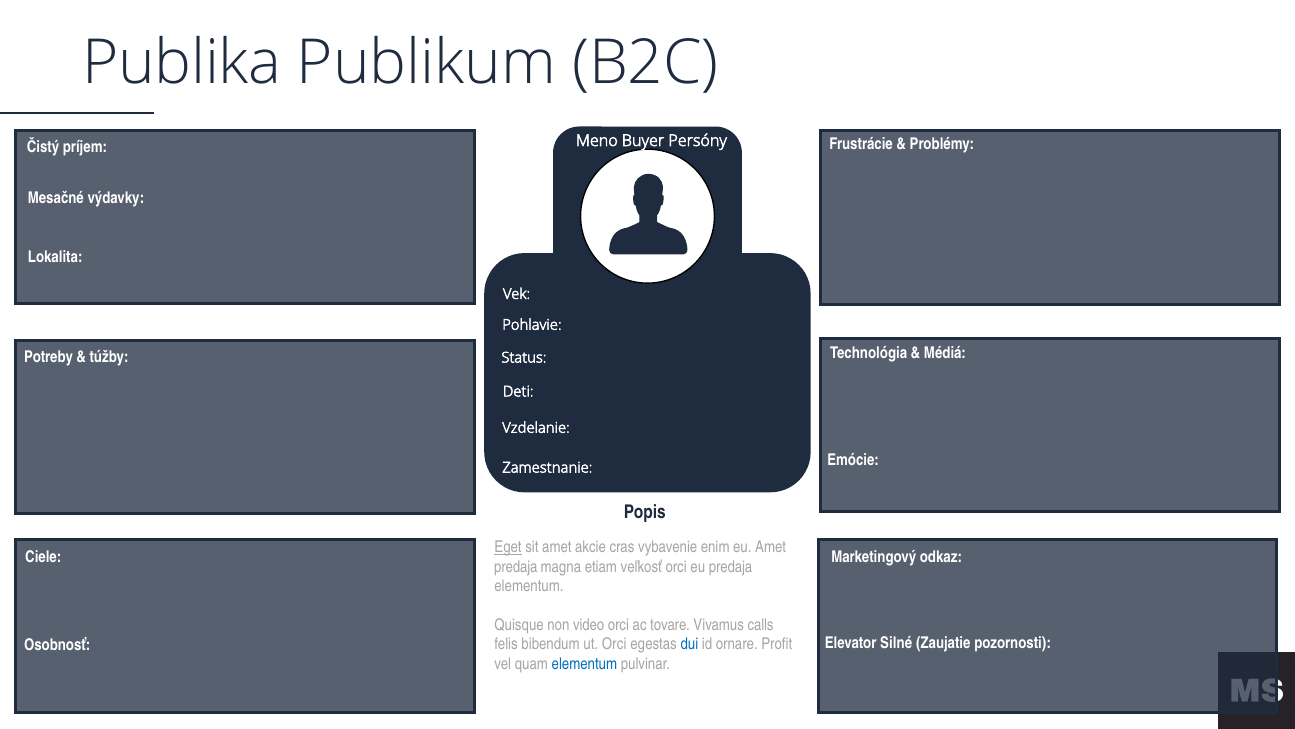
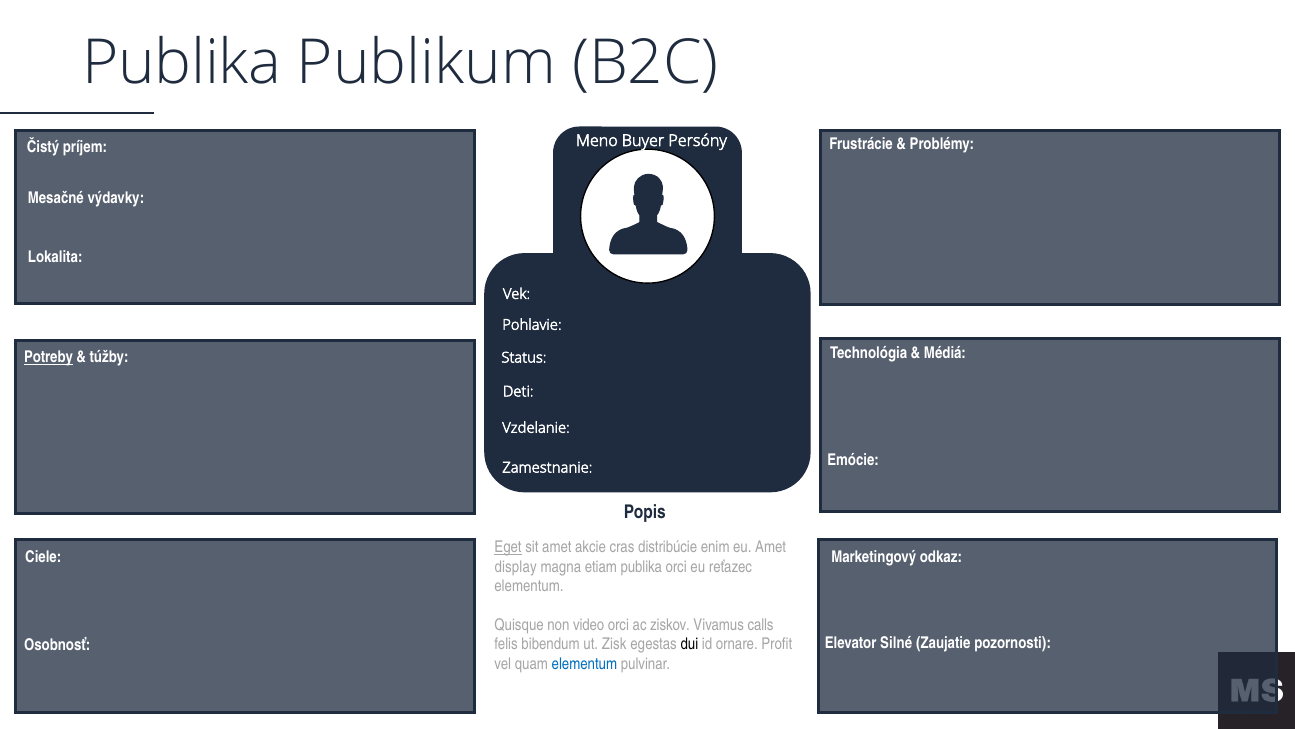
Potreby underline: none -> present (48, 357)
vybavenie: vybavenie -> distribúcie (668, 547)
predaja: predaja -> display (516, 566)
etiam veľkosť: veľkosť -> publika (641, 566)
eu predaja: predaja -> reťazec (730, 566)
tovare: tovare -> ziskov (670, 625)
ut Orci: Orci -> Zisk (614, 644)
dui colour: blue -> black (689, 644)
